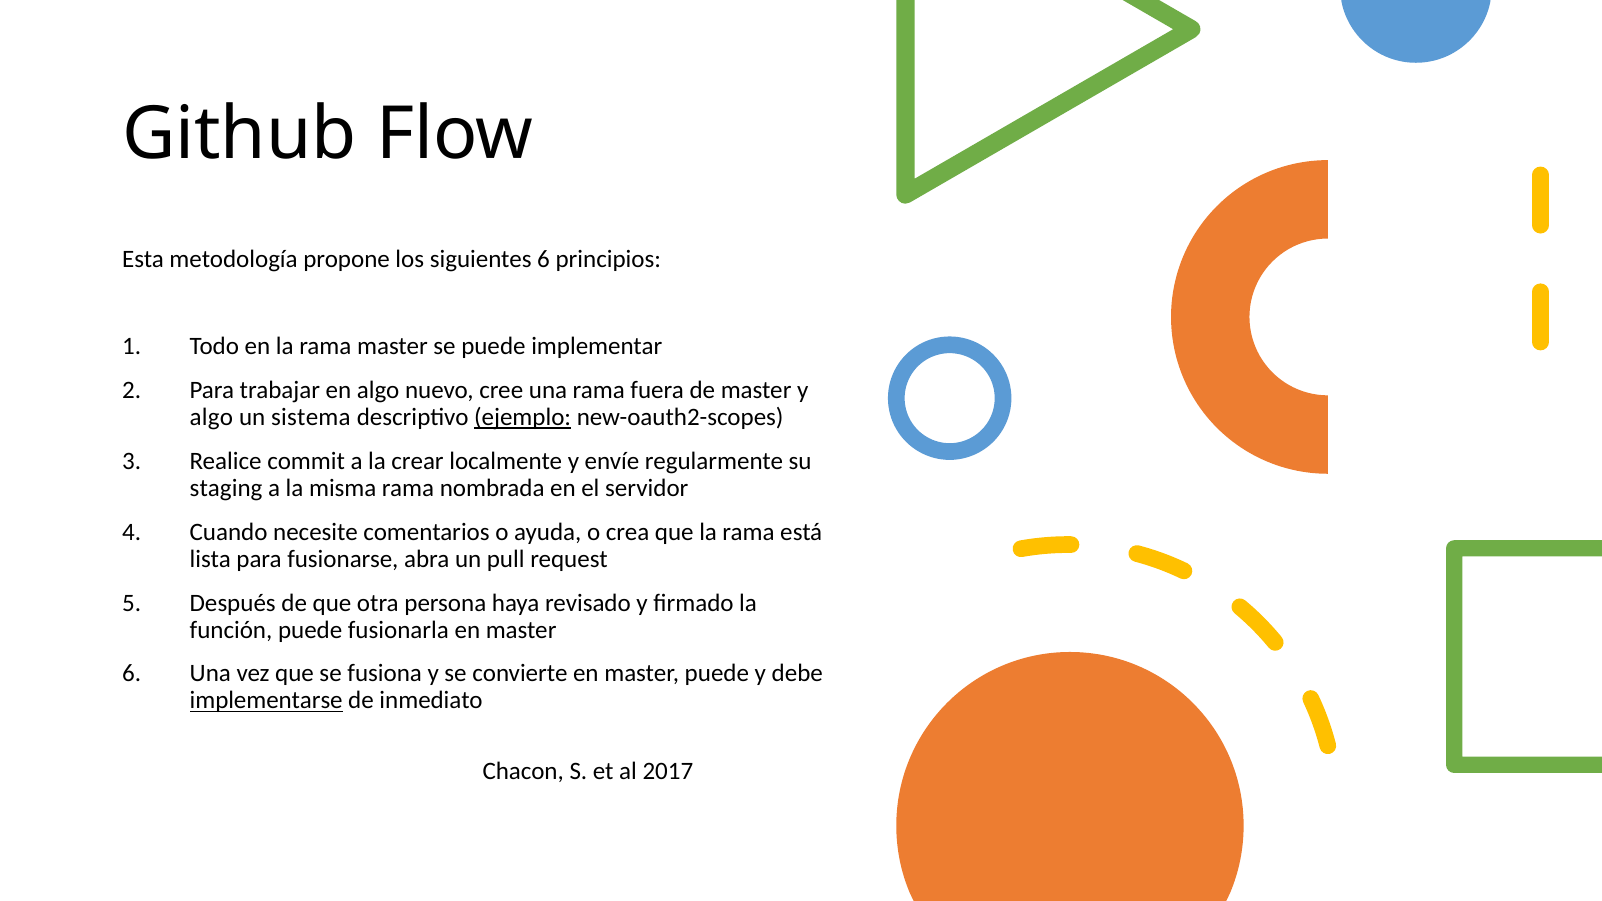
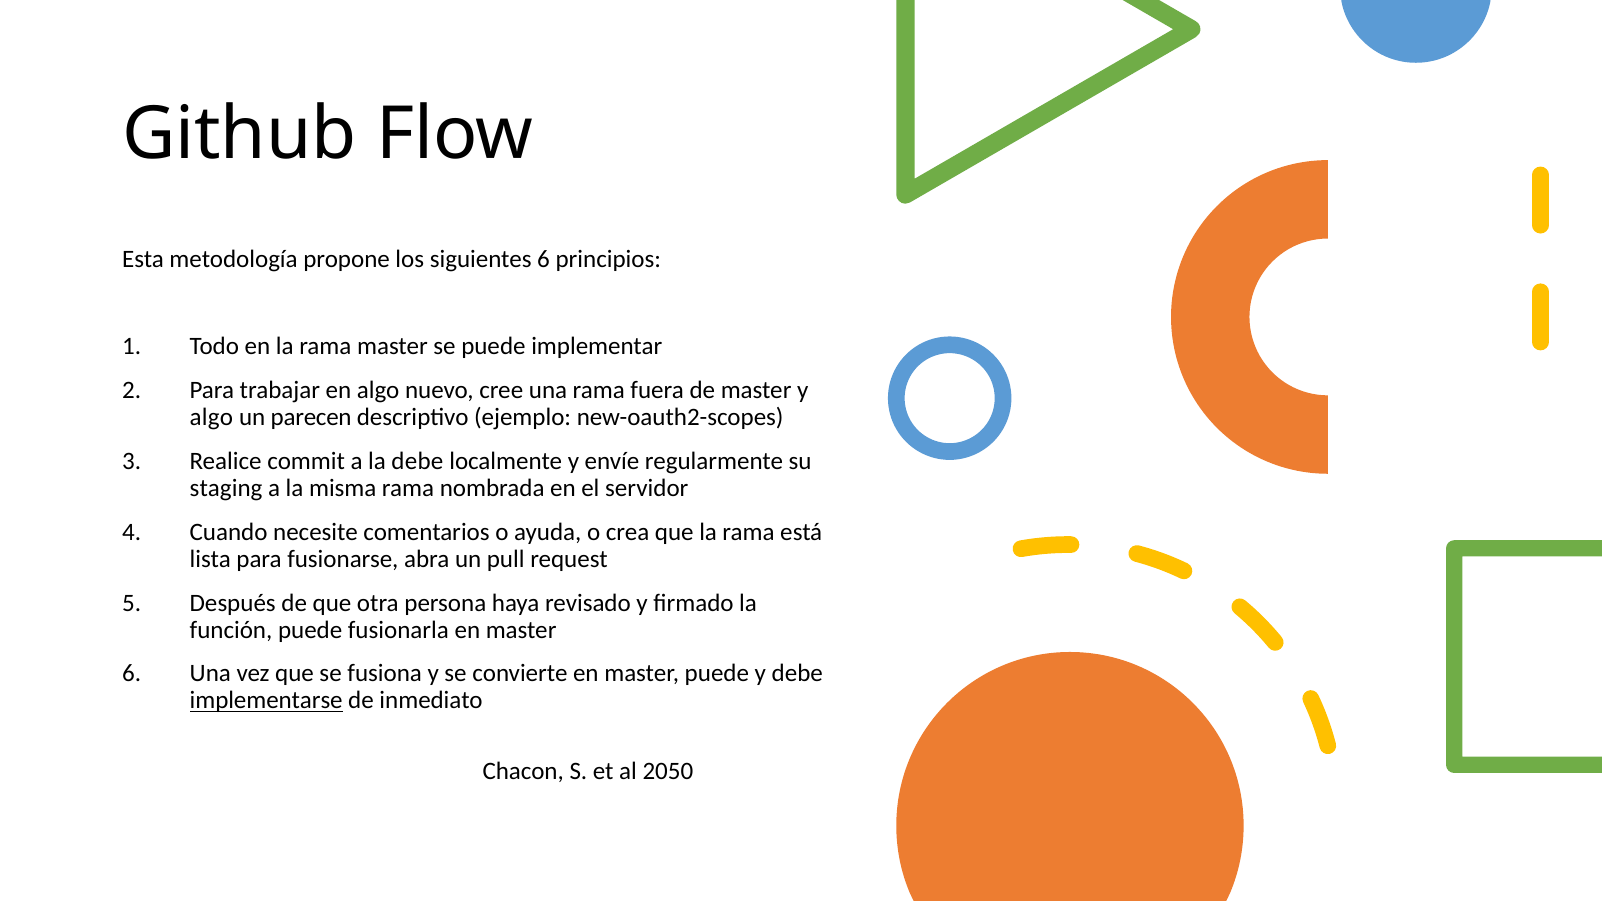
sistema: sistema -> parecen (311, 418)
ejemplo underline: present -> none (523, 418)
la crear: crear -> debe (417, 461)
2017: 2017 -> 2050 (668, 772)
